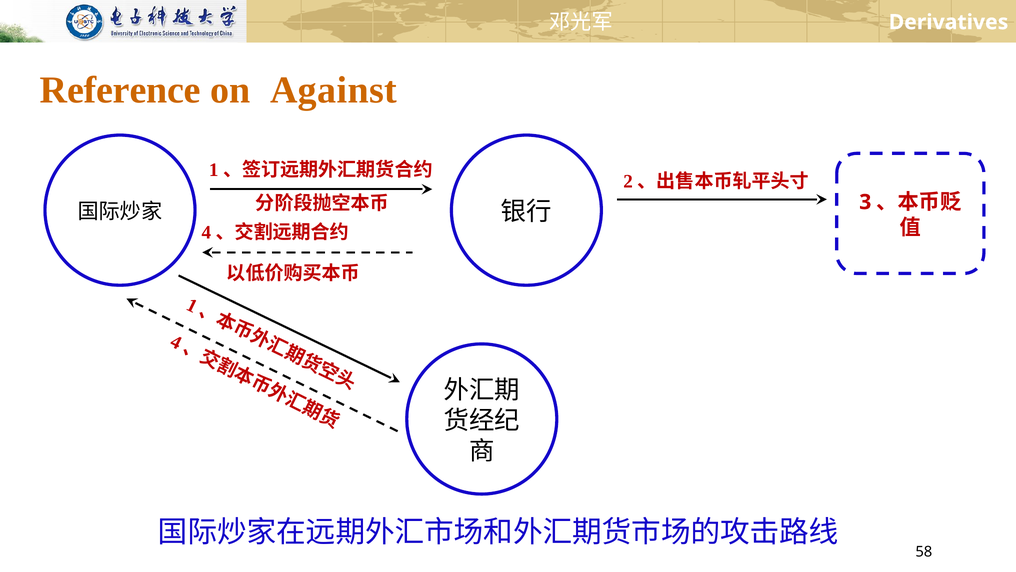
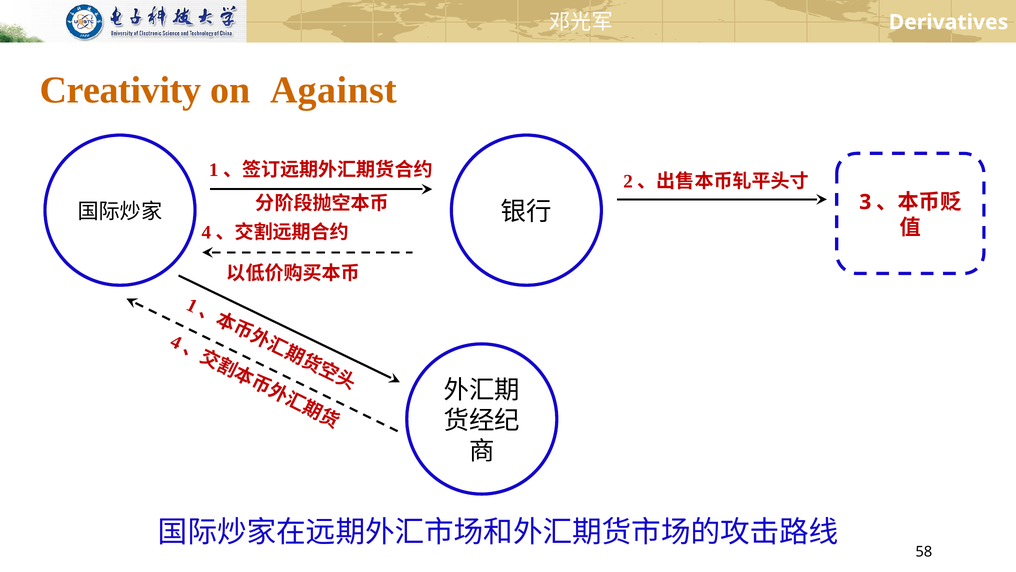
Reference: Reference -> Creativity (120, 90)
